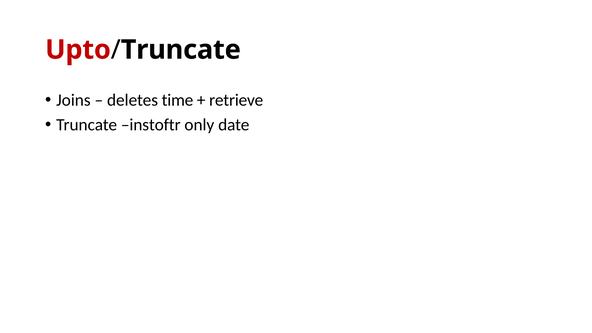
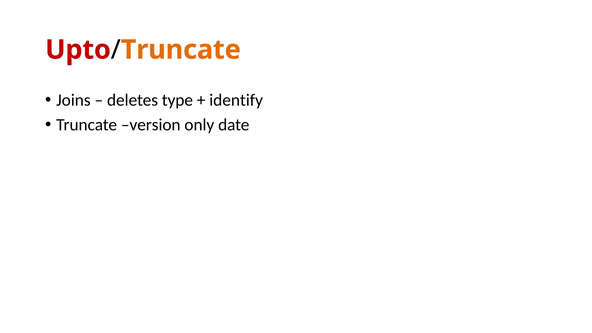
Truncate colour: black -> orange (181, 50)
time: time -> type (177, 100)
retrieve: retrieve -> identify (236, 100)
instoftr: instoftr -> version (151, 125)
